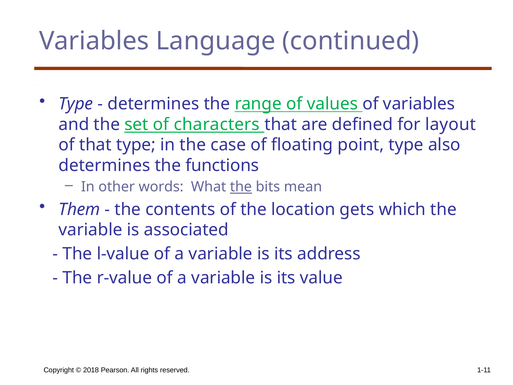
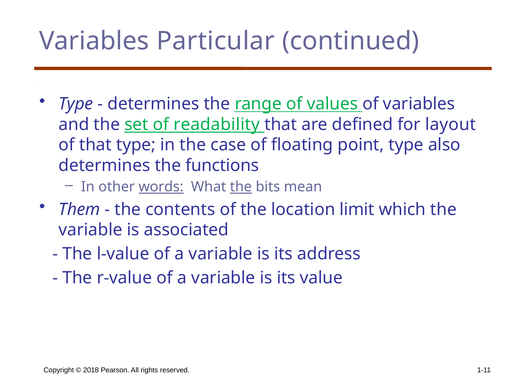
Language: Language -> Particular (216, 41)
characters: characters -> readability (217, 124)
words underline: none -> present (161, 187)
gets: gets -> limit (357, 209)
